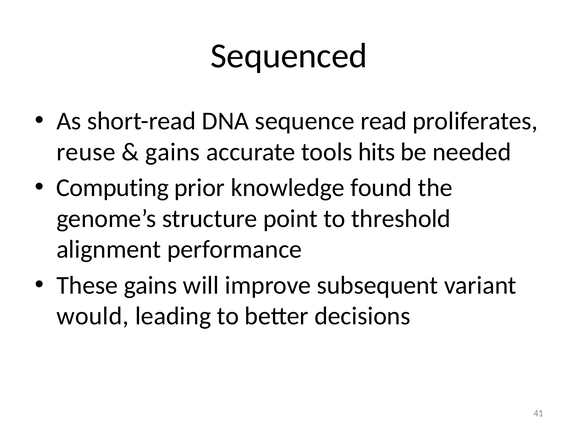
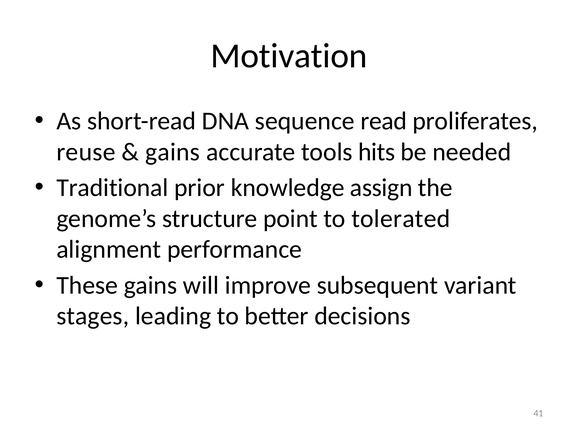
Sequenced: Sequenced -> Motivation (289, 56)
Computing: Computing -> Traditional (112, 188)
found: found -> assign (381, 188)
threshold: threshold -> tolerated (401, 219)
would: would -> stages (93, 317)
